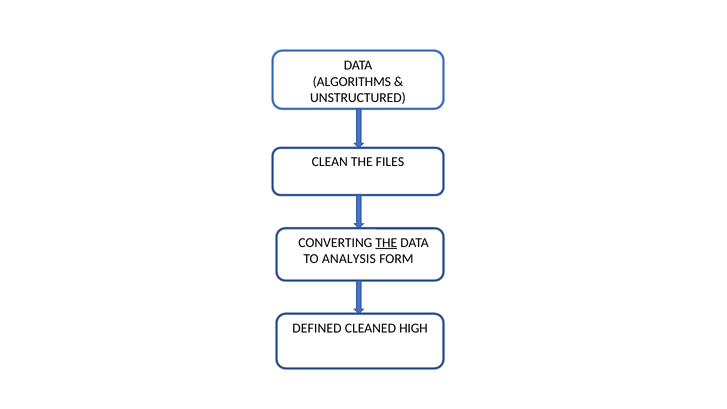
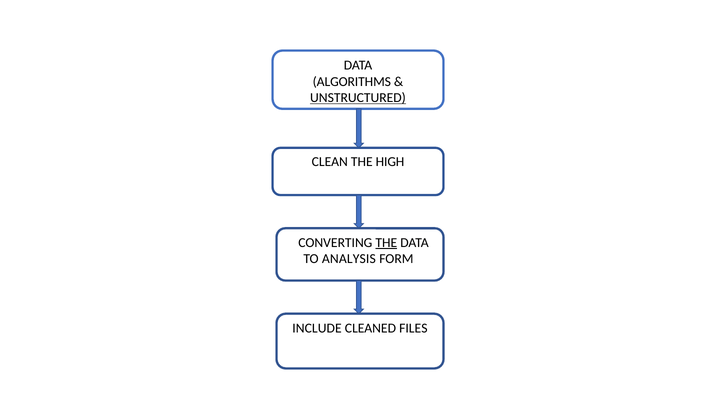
UNSTRUCTURED underline: none -> present (358, 98)
FILES: FILES -> HIGH (390, 162)
DEFINED: DEFINED -> INCLUDE (317, 328)
HIGH: HIGH -> FILES (413, 328)
